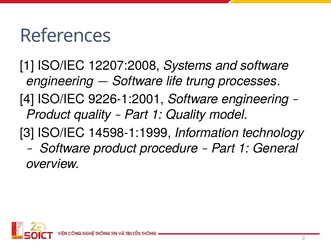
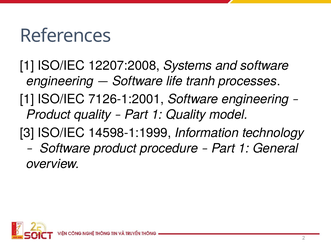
trung: trung -> tranh (201, 81)
4: 4 -> 1 (27, 99)
9226-1:2001: 9226-1:2001 -> 7126-1:2001 (126, 99)
